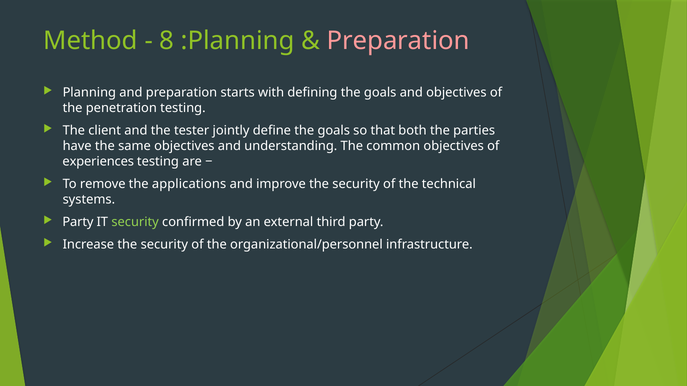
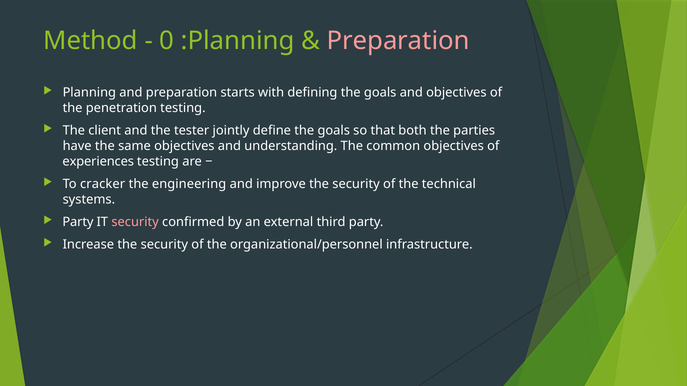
8: 8 -> 0 (167, 41)
remove: remove -> cracker (103, 184)
applications: applications -> engineering (189, 184)
security colour: light green -> pink (135, 222)
